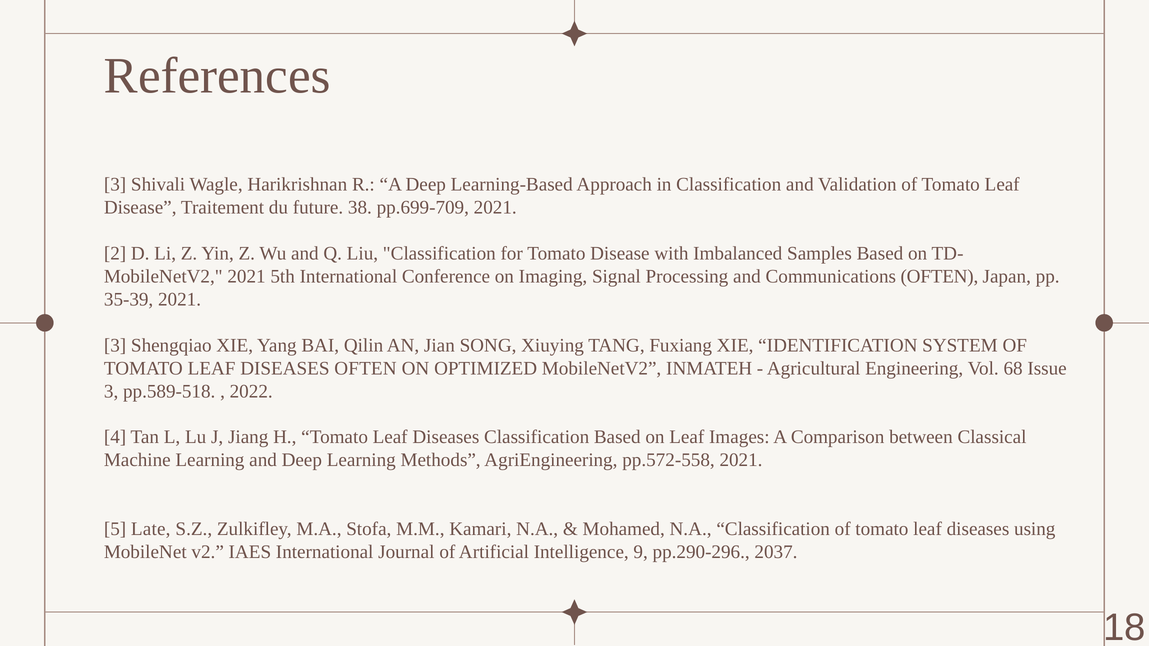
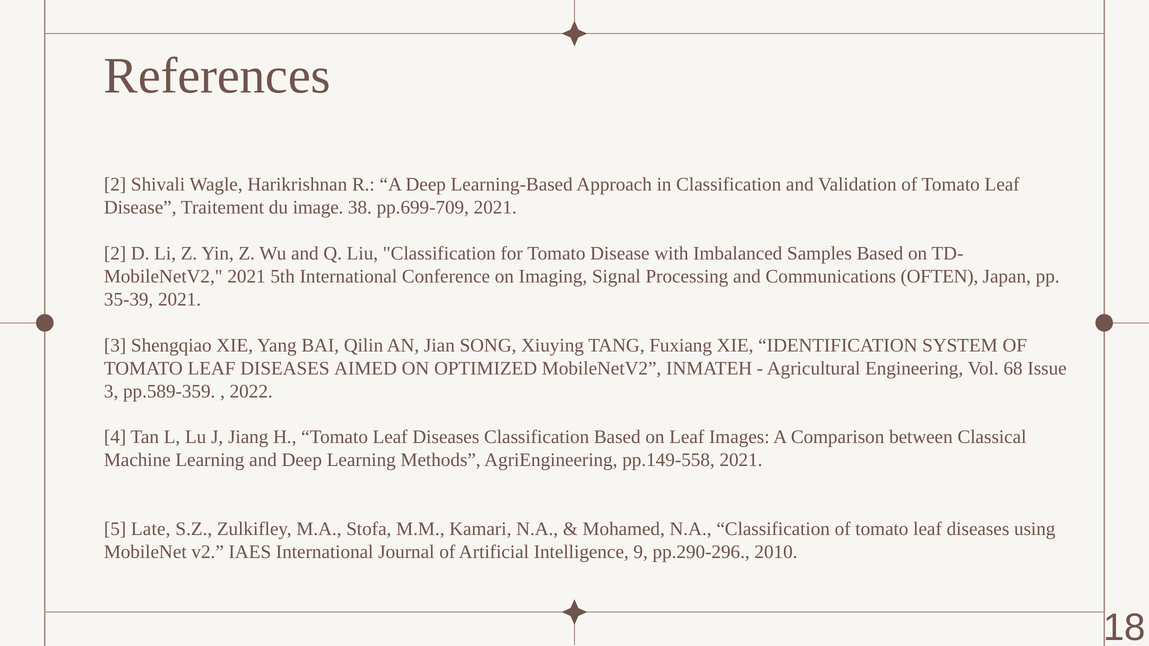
3: 3 -> 2 (115, 185)
future: future -> image (318, 208)
DISEASES OFTEN: OFTEN -> AIMED (366, 368)
pp.589-518: pp.589-518 -> pp.589-359 (169, 391)
pp.572-558: pp.572-558 -> pp.149-558 (669, 460)
2037: 2037 -> 2010 (776, 552)
